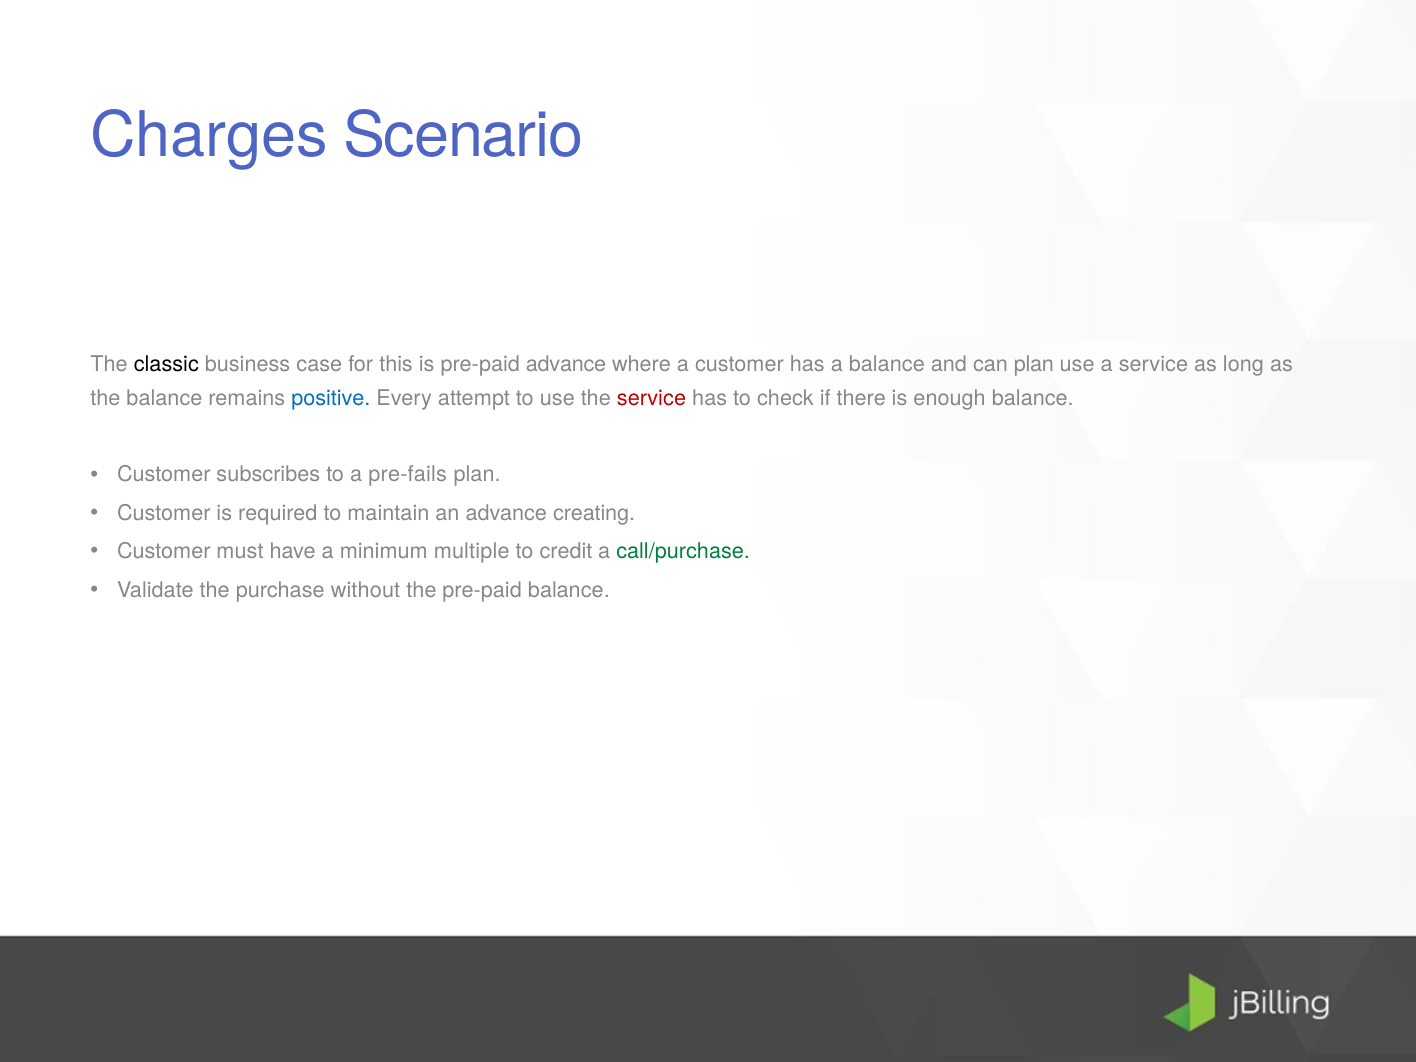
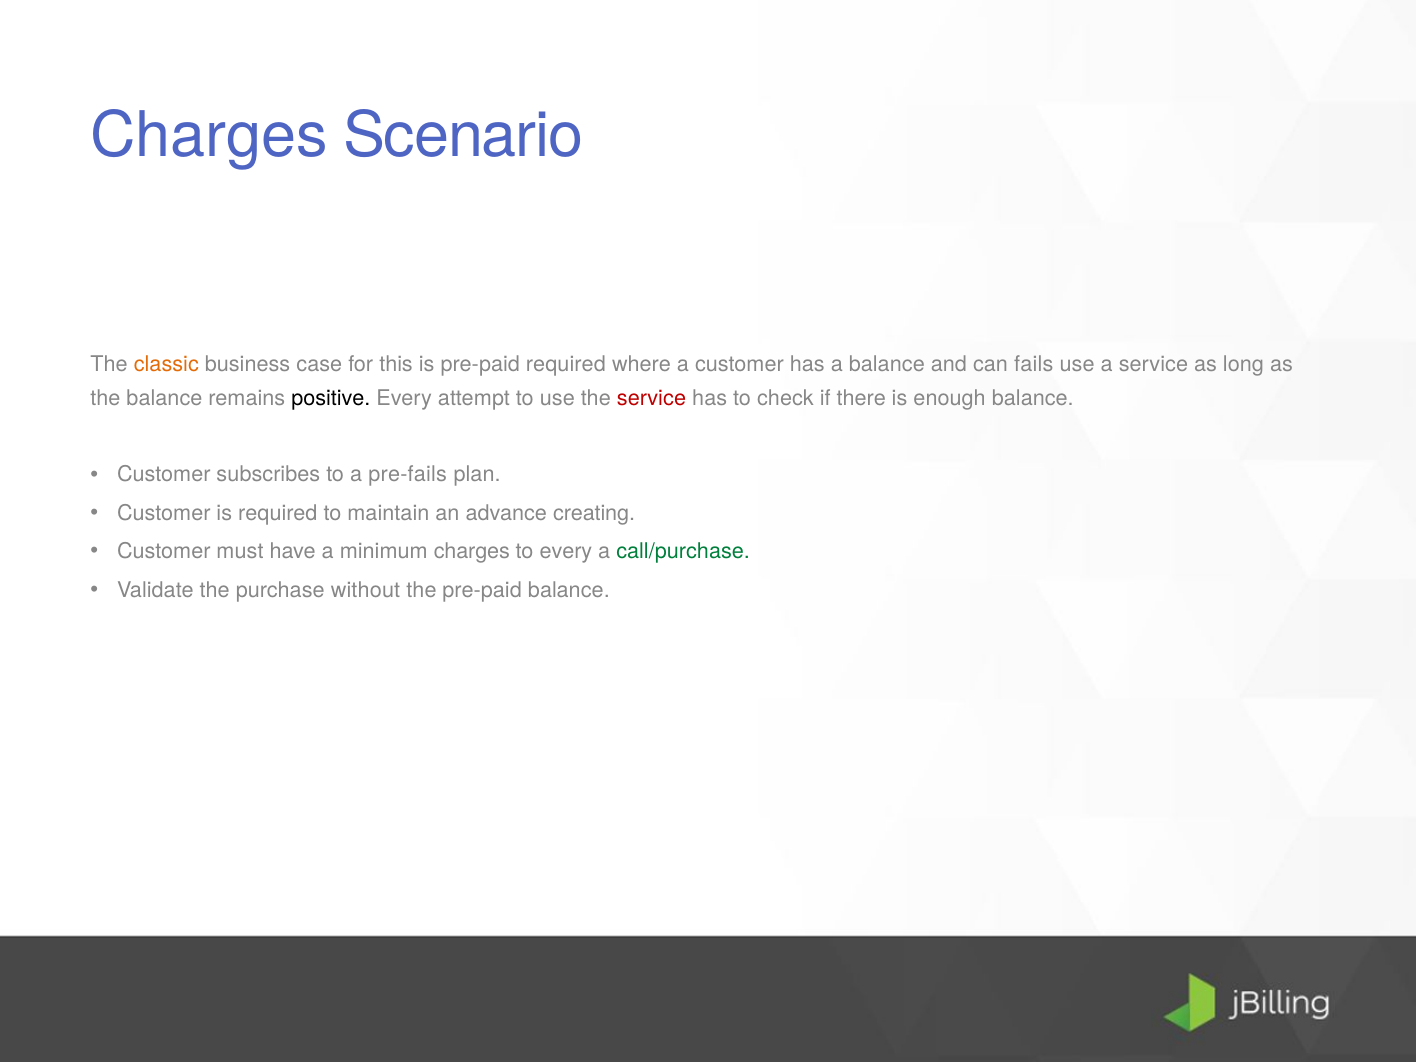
classic colour: black -> orange (166, 364)
pre-paid advance: advance -> required (566, 364)
can plan: plan -> fails (1034, 364)
positive colour: blue -> black (331, 398)
minimum multiple: multiple -> charges (472, 552)
to credit: credit -> every (566, 552)
